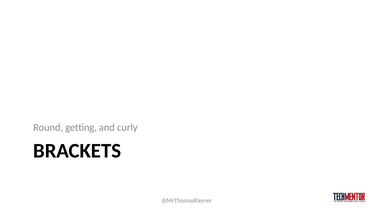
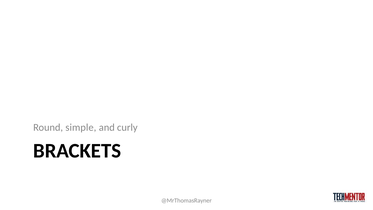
getting: getting -> simple (81, 127)
